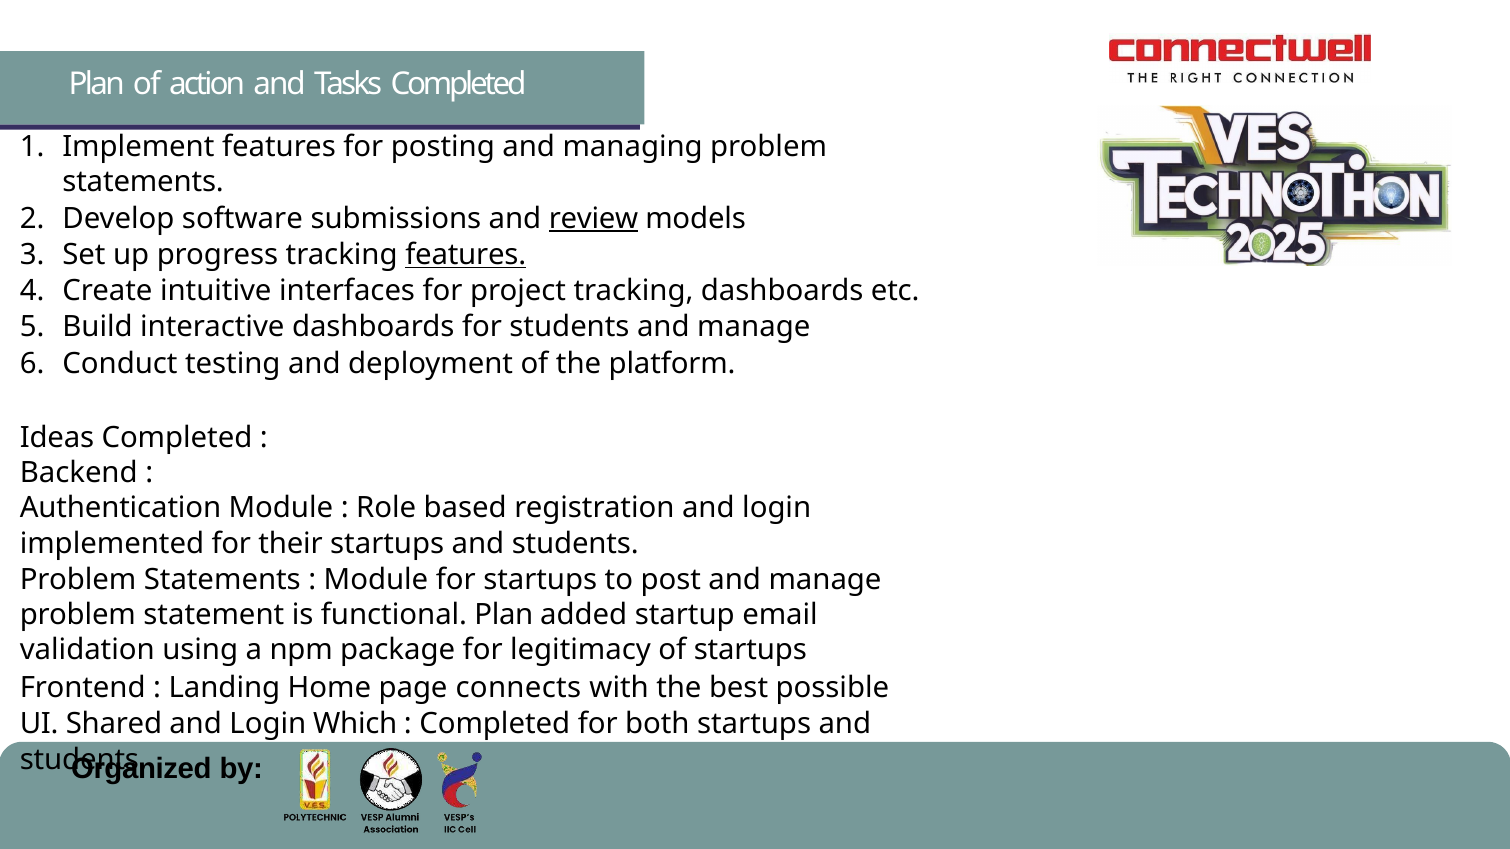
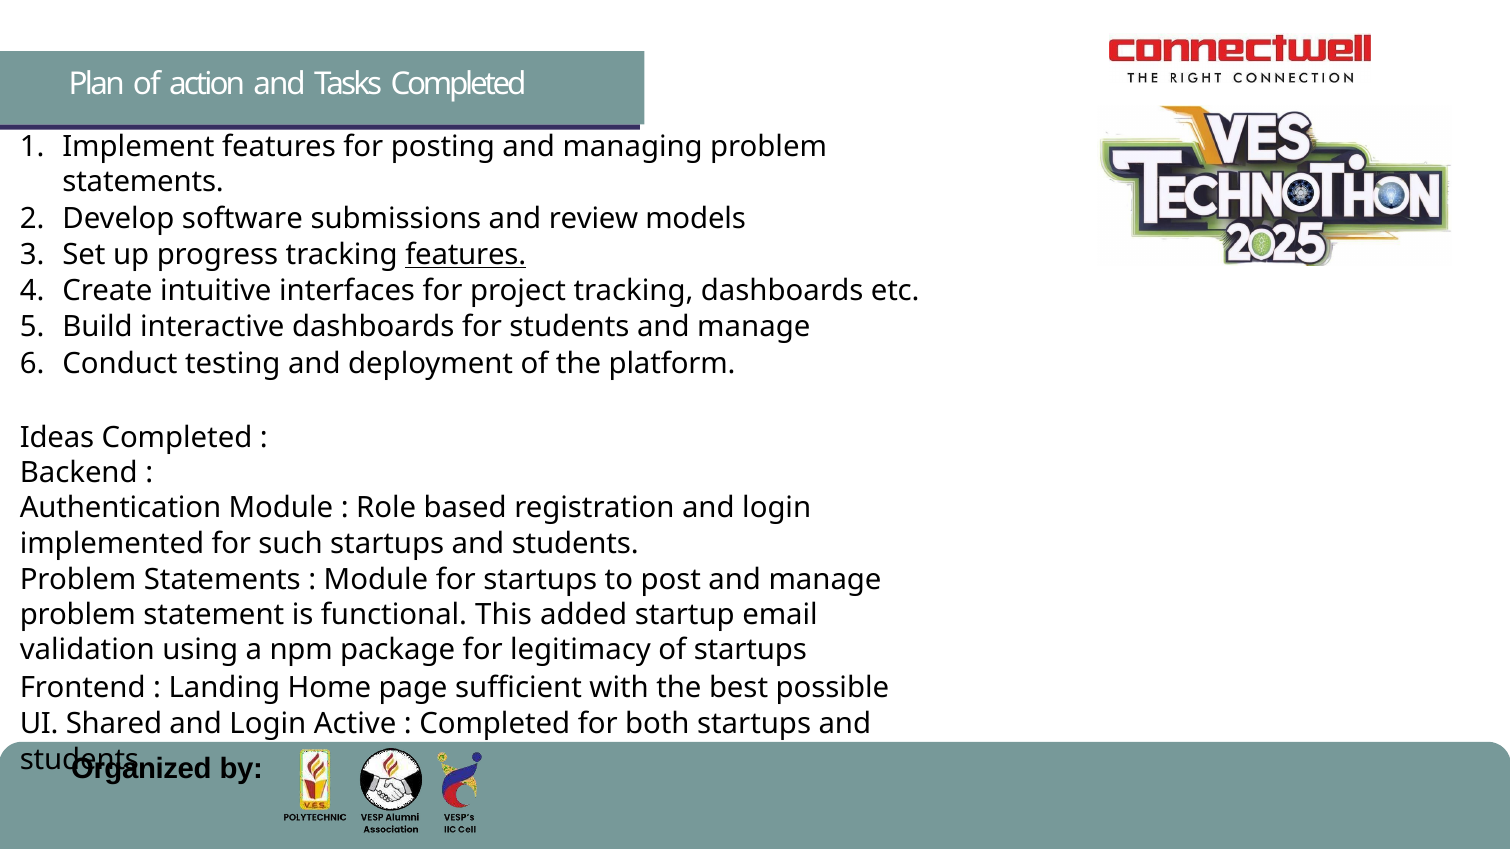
review underline: present -> none (593, 219)
their: their -> such (290, 544)
functional Plan: Plan -> This (504, 615)
connects: connects -> sufficient (519, 688)
Which: Which -> Active (355, 724)
